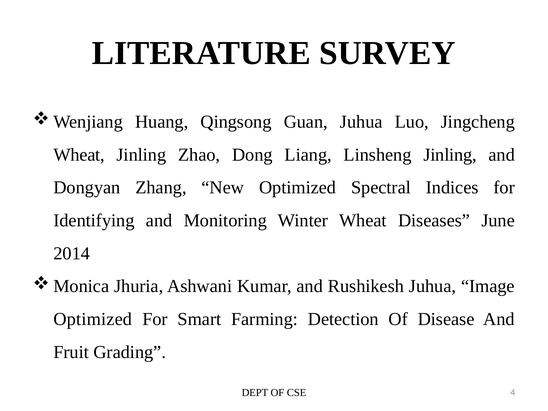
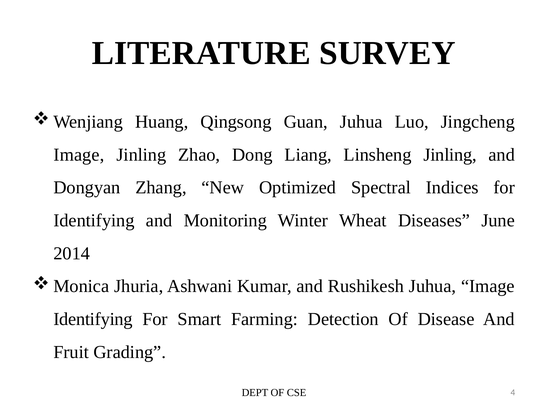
Wheat: Wheat -> Image (79, 155)
Optimized: Optimized -> Identifying (93, 319)
